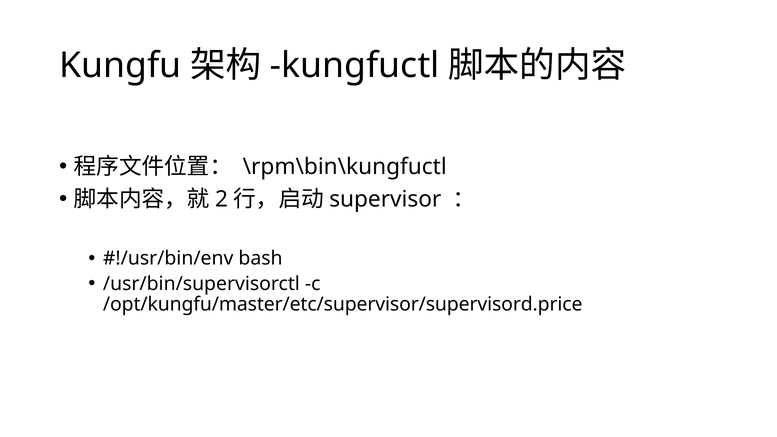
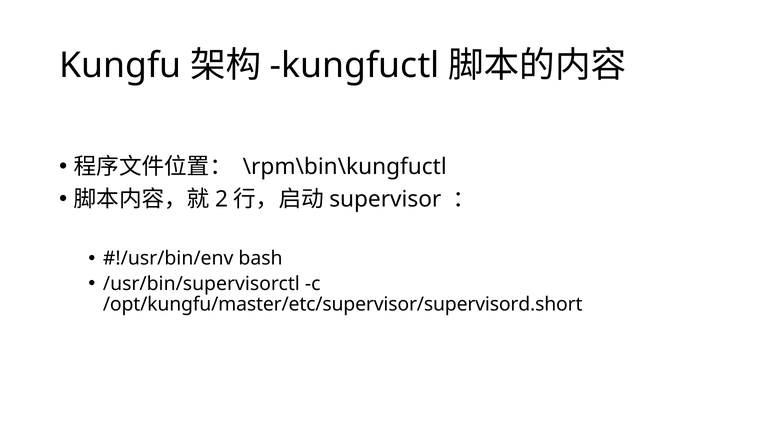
/opt/kungfu/master/etc/supervisor/supervisord.price: /opt/kungfu/master/etc/supervisor/supervisord.price -> /opt/kungfu/master/etc/supervisor/supervisord.short (343, 305)
